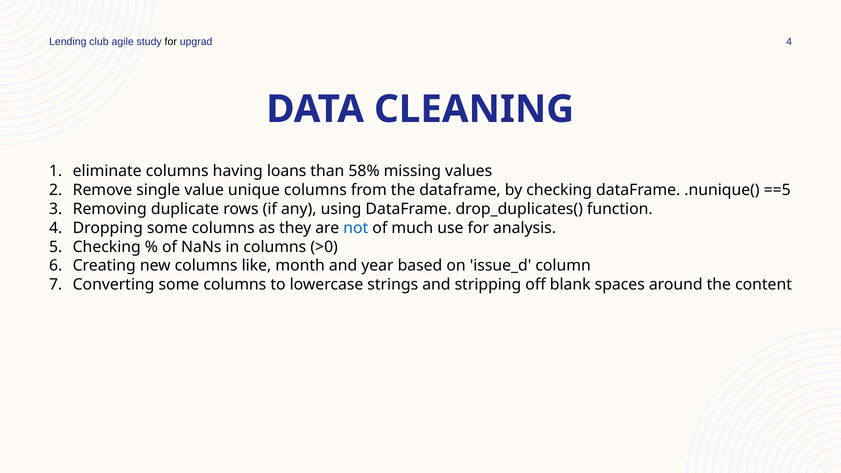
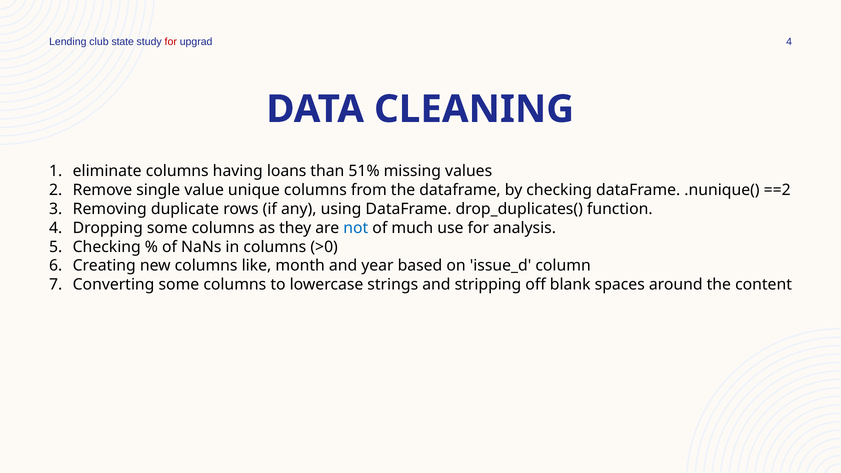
agile: agile -> state (123, 42)
for colour: black -> red (171, 42)
58%: 58% -> 51% (364, 171)
==5: ==5 -> ==2 (777, 190)
